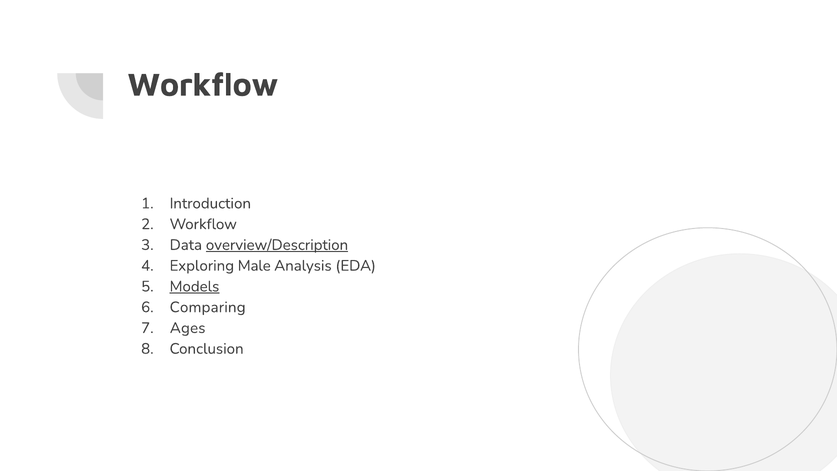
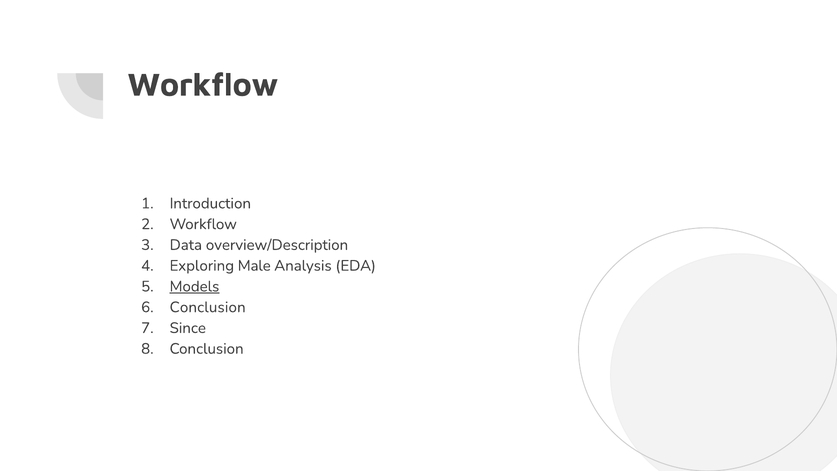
overview/Description underline: present -> none (277, 245)
Comparing: Comparing -> Conclusion (208, 307)
Ages: Ages -> Since (188, 328)
